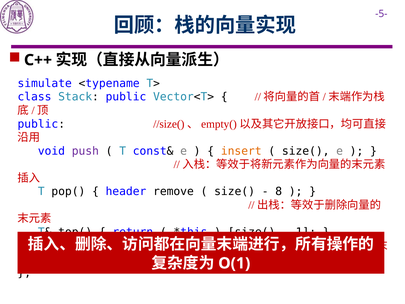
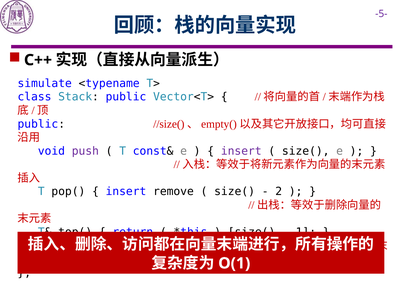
insert colour: orange -> purple (241, 151)
header: header -> insert (126, 191)
8: 8 -> 2 (279, 191)
